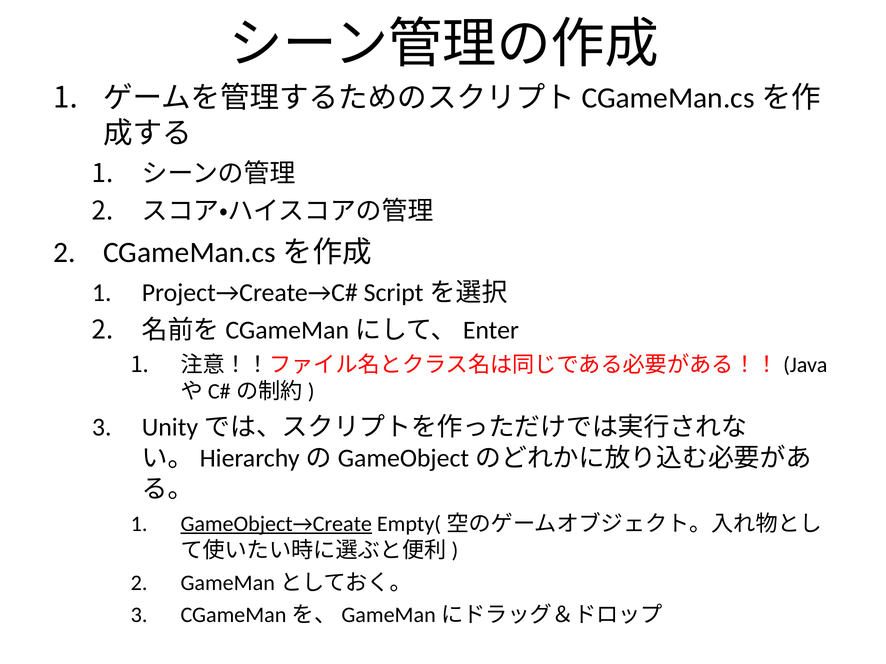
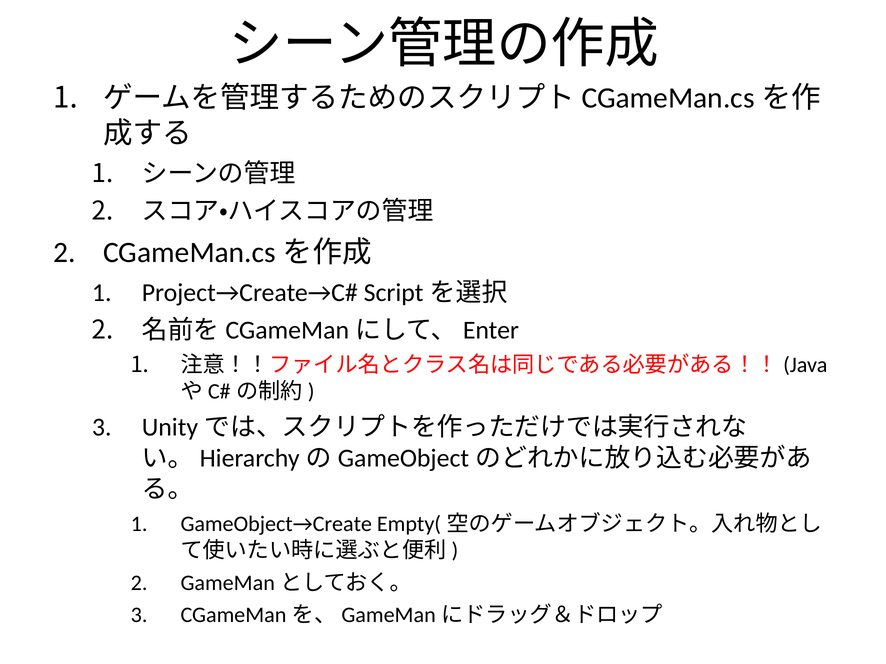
GameObject→Create underline: present -> none (276, 524)
